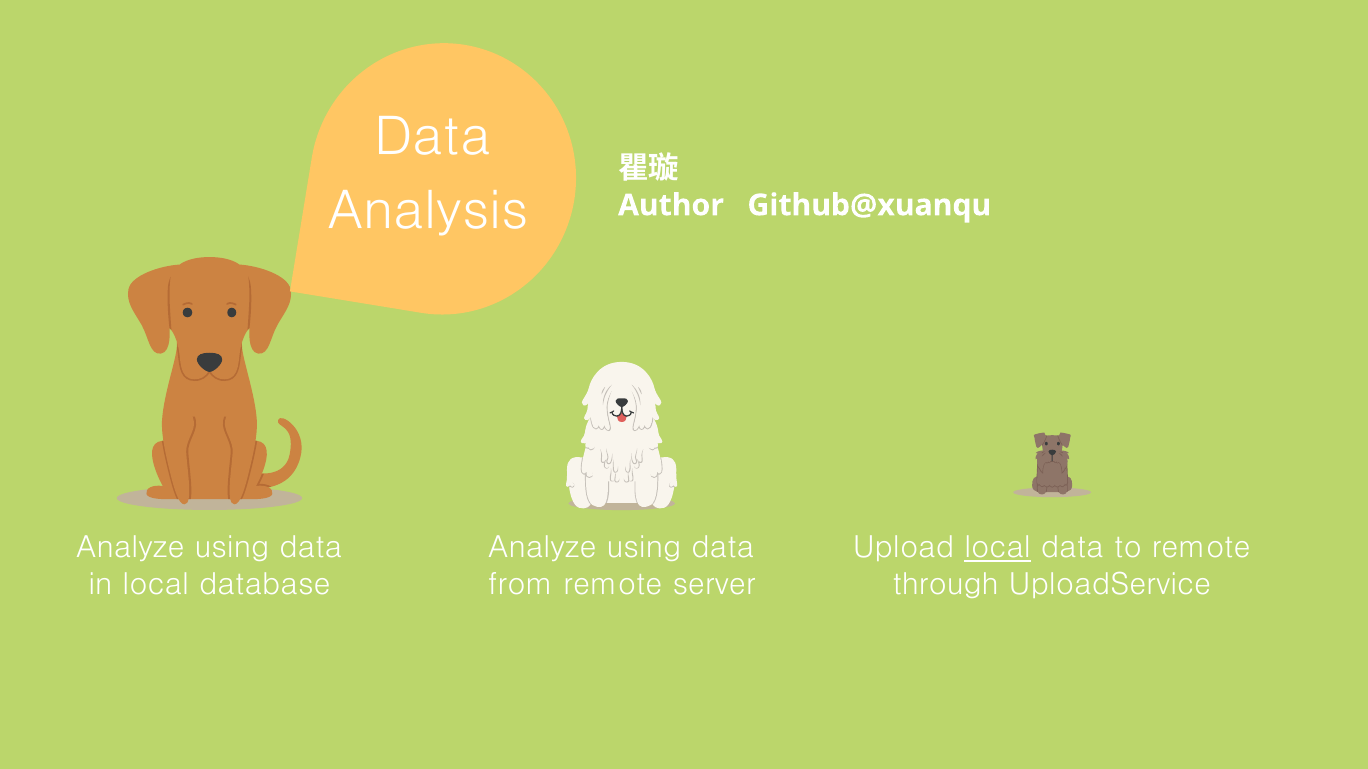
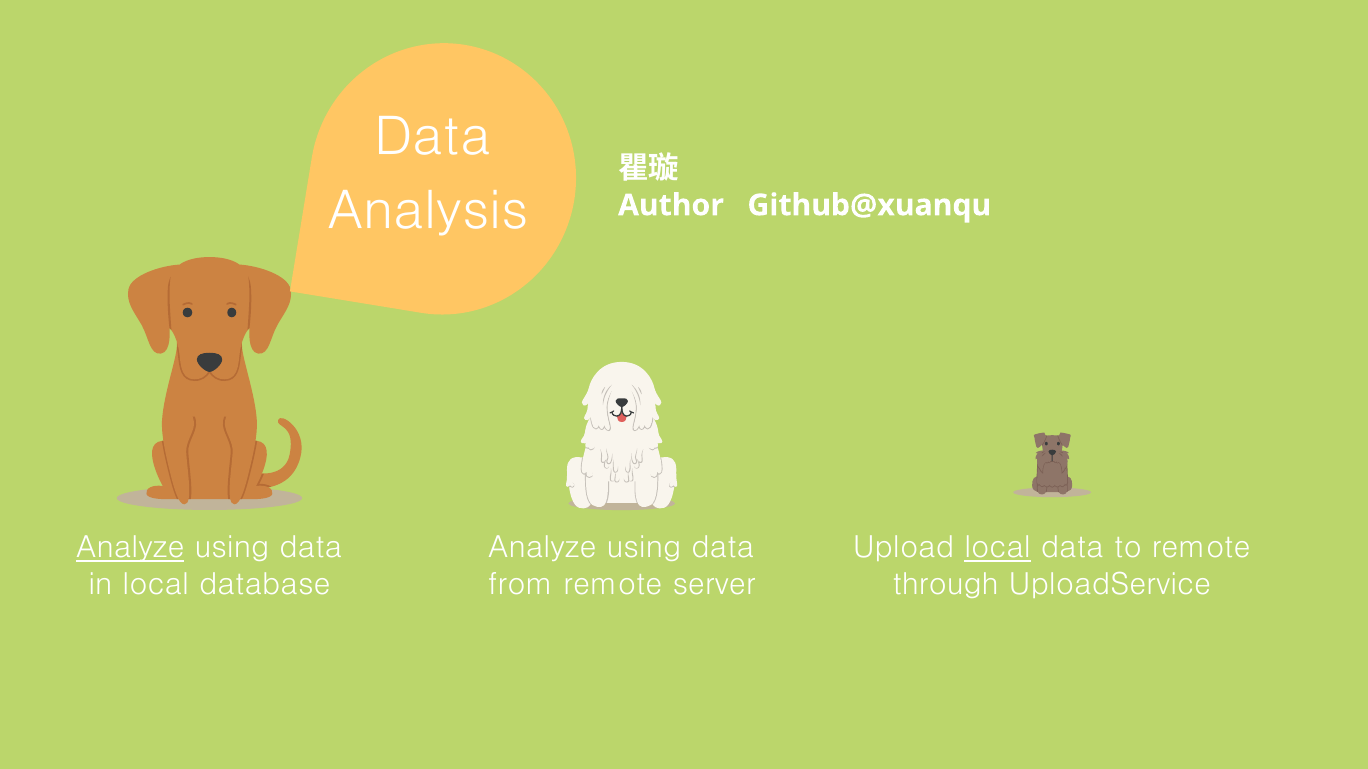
Analyze underline: none -> present (130, 548)
